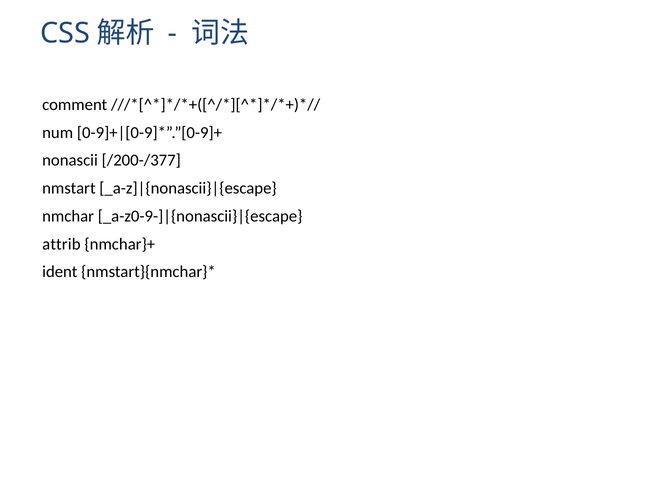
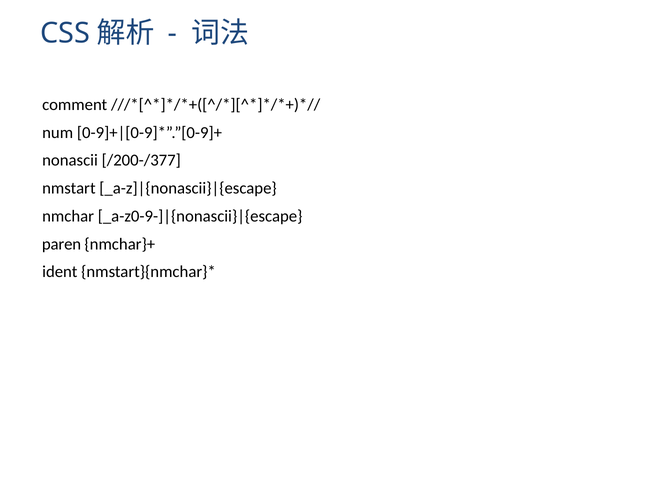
attrib: attrib -> paren (62, 244)
